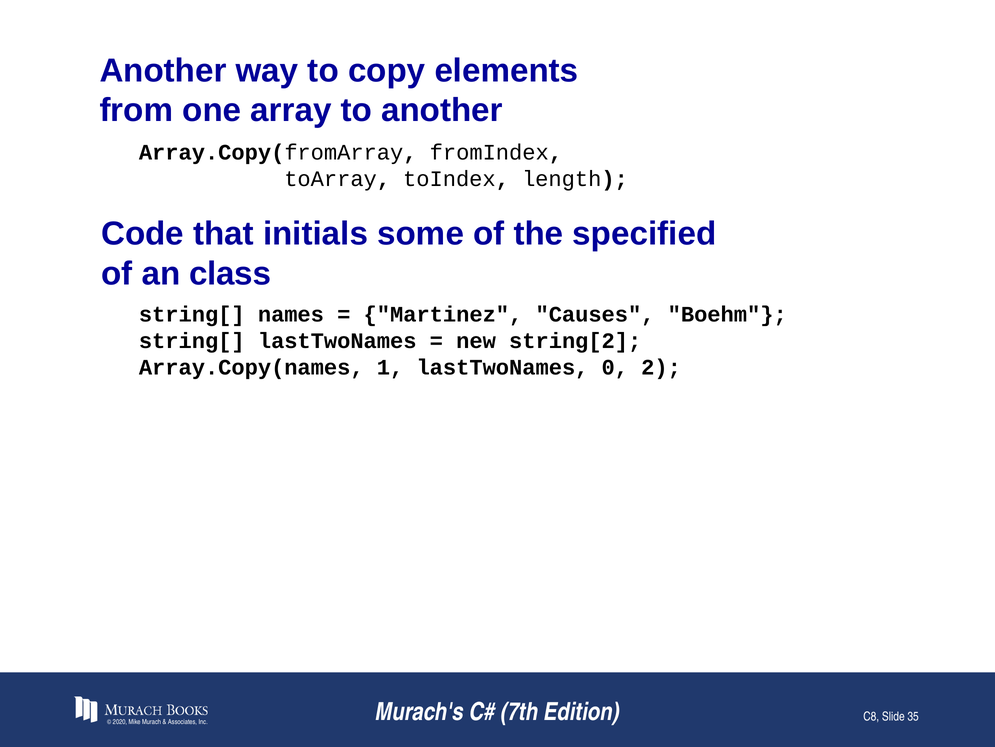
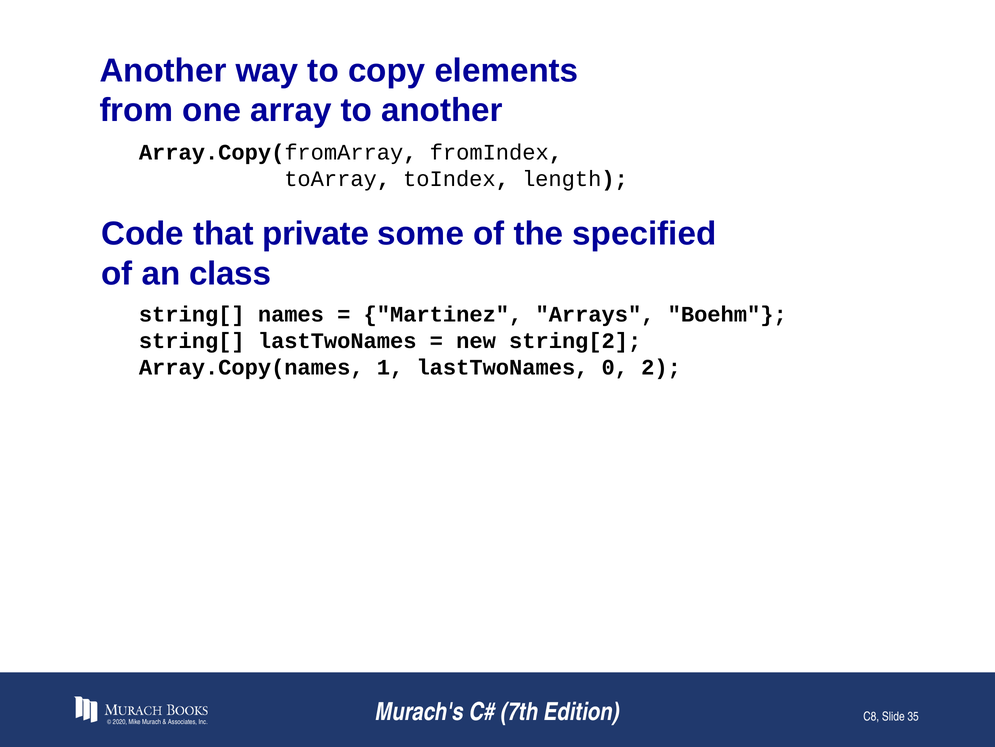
initials: initials -> private (316, 234)
Causes: Causes -> Arrays (595, 314)
